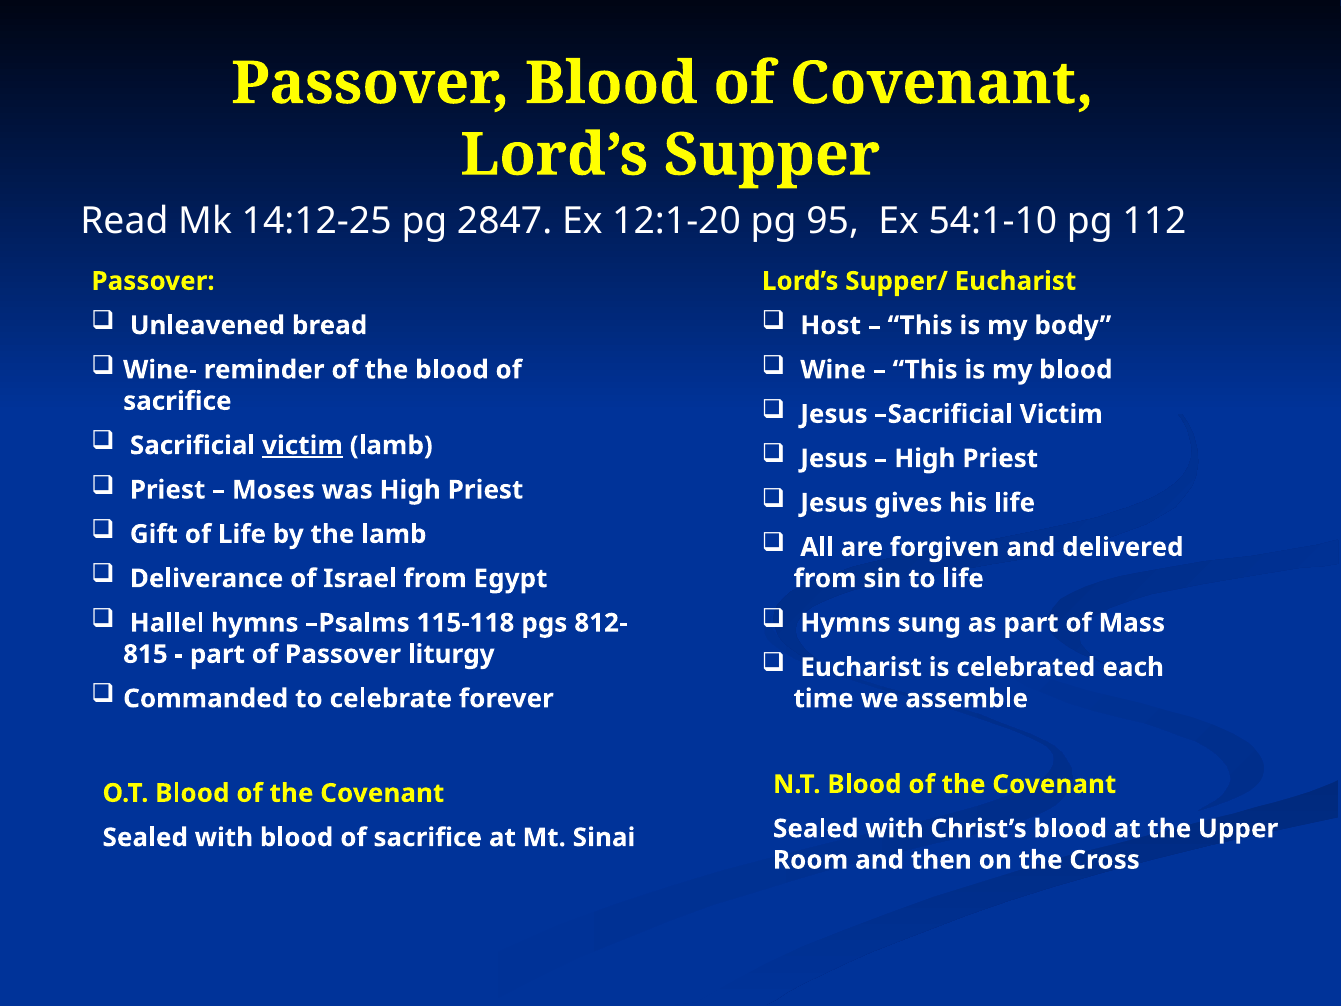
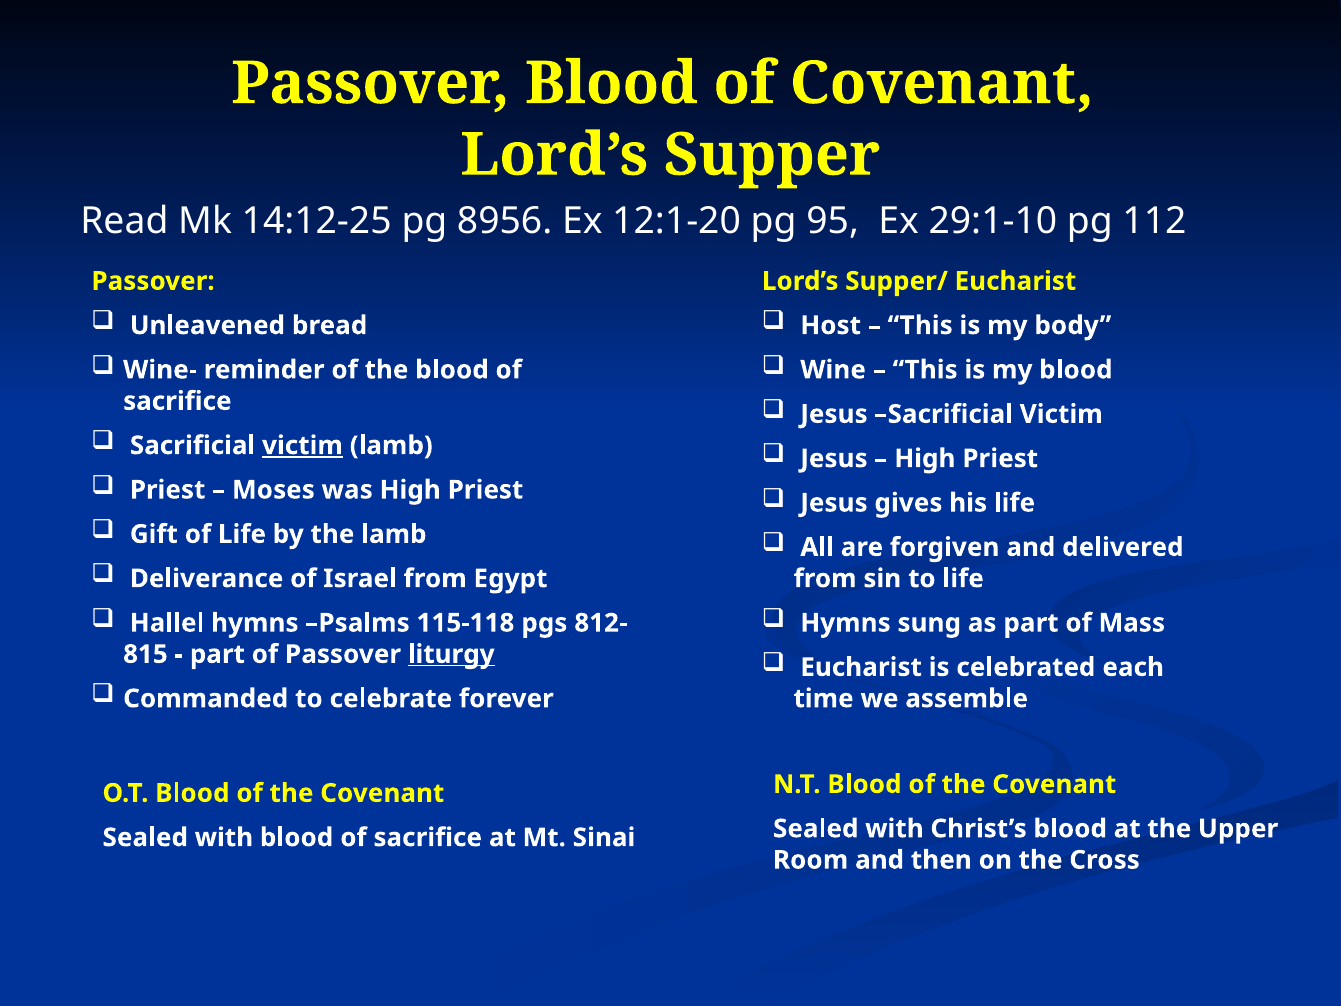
2847: 2847 -> 8956 (505, 222)
54:1-10: 54:1-10 -> 29:1-10 (993, 222)
liturgy underline: none -> present (451, 654)
